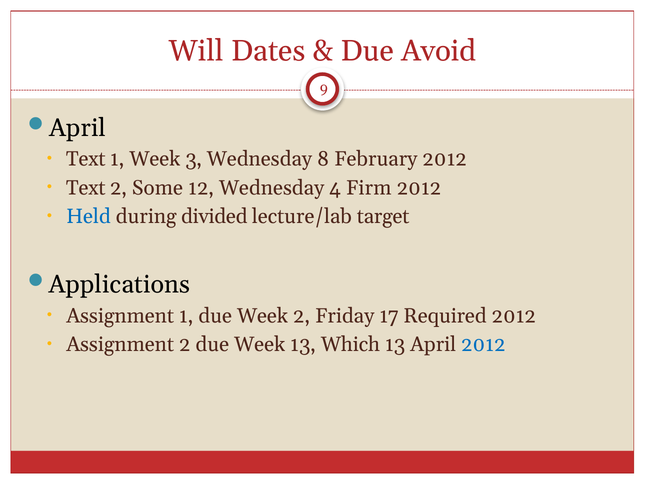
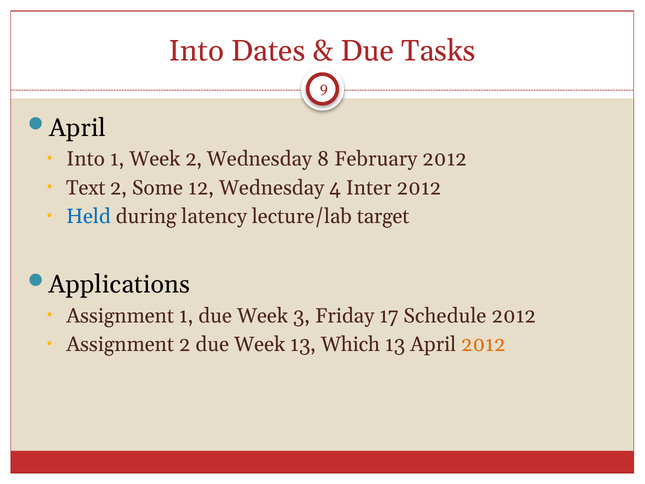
Will: Will -> Into (196, 51)
Avoid: Avoid -> Tasks (438, 51)
Text: Text -> Into (86, 159)
Week 3: 3 -> 2 (194, 159)
Firm: Firm -> Inter (369, 188)
divided: divided -> latency (214, 217)
Week 2: 2 -> 3 (301, 316)
Required: Required -> Schedule (445, 316)
2012 colour: blue -> orange (483, 345)
